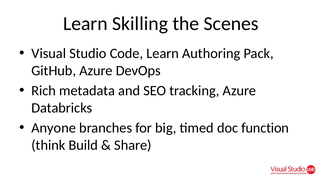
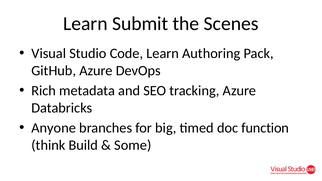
Skilling: Skilling -> Submit (140, 24)
Share: Share -> Some (133, 145)
